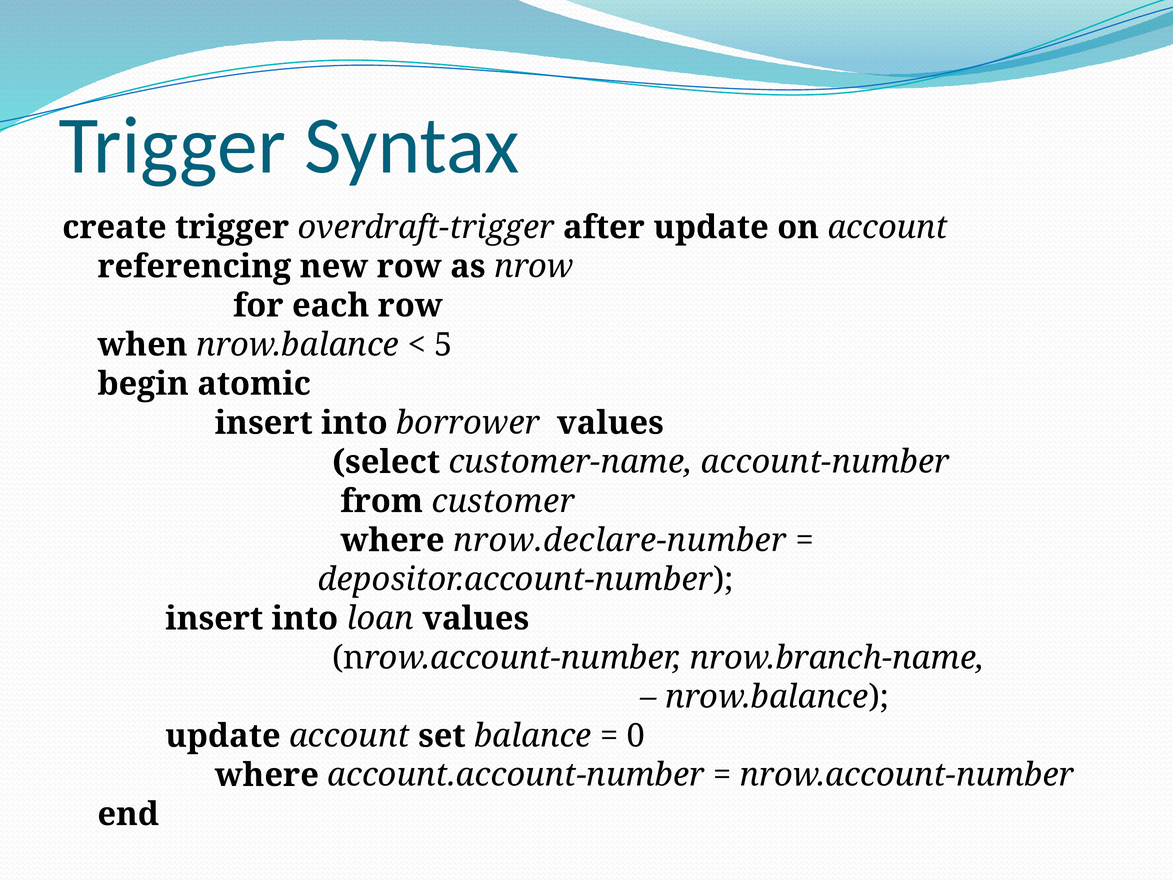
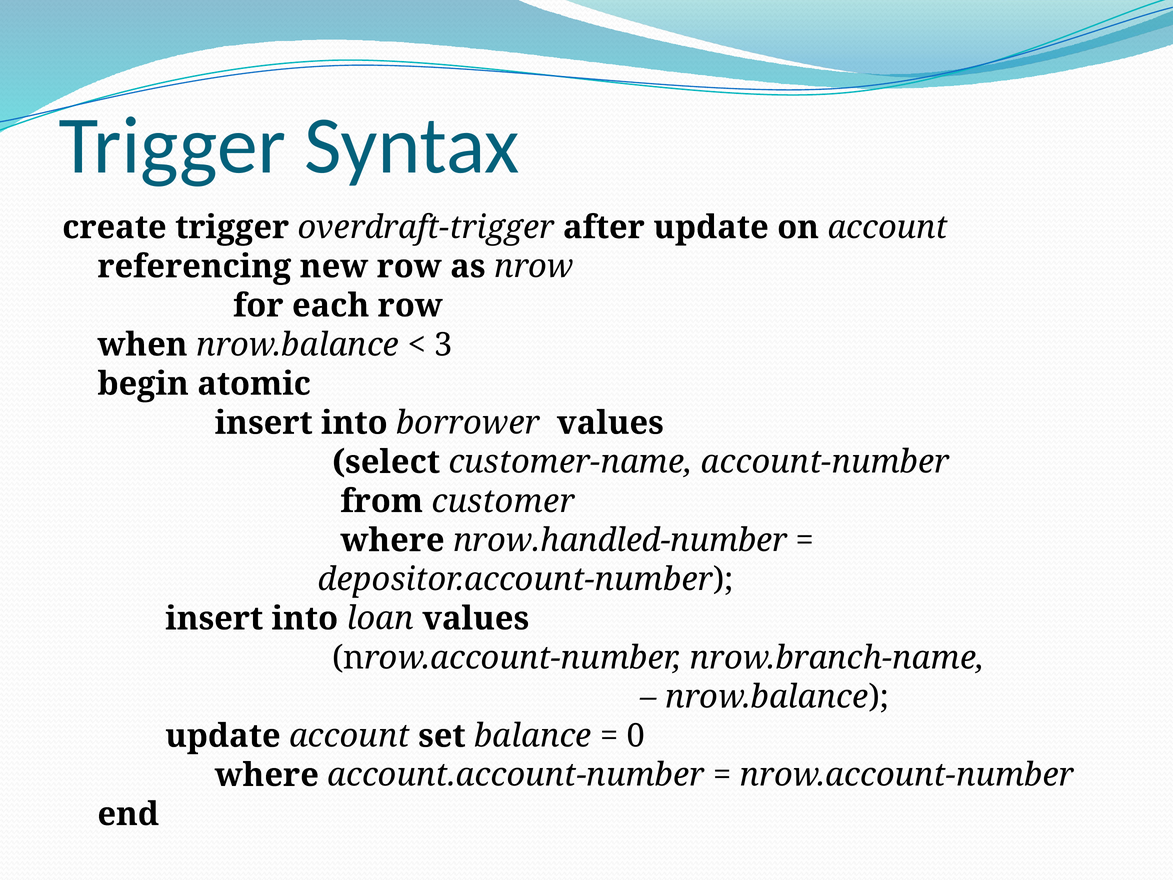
5: 5 -> 3 (443, 345)
nrow.declare-number: nrow.declare-number -> nrow.handled-number (620, 540)
